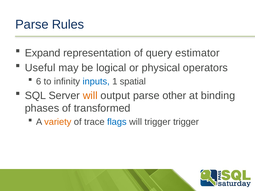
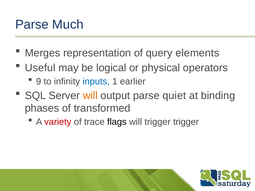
Rules: Rules -> Much (68, 24)
Expand: Expand -> Merges (43, 53)
estimator: estimator -> elements (197, 53)
6: 6 -> 9 (39, 82)
spatial: spatial -> earlier (133, 82)
other: other -> quiet (174, 96)
variety colour: orange -> red (58, 122)
flags colour: blue -> black (117, 122)
